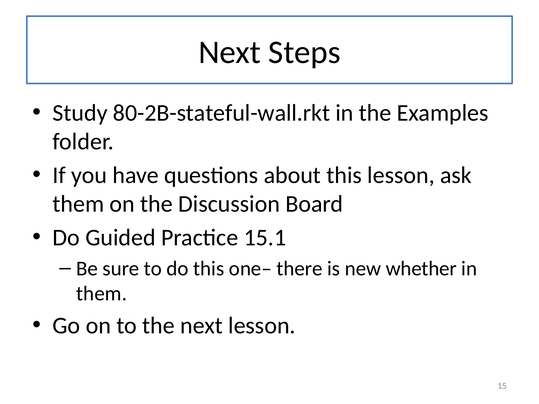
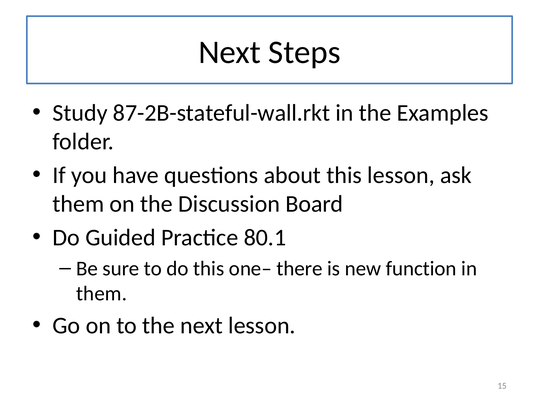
80-2B-stateful-wall.rkt: 80-2B-stateful-wall.rkt -> 87-2B-stateful-wall.rkt (222, 113)
15.1: 15.1 -> 80.1 (265, 238)
whether: whether -> function (421, 269)
